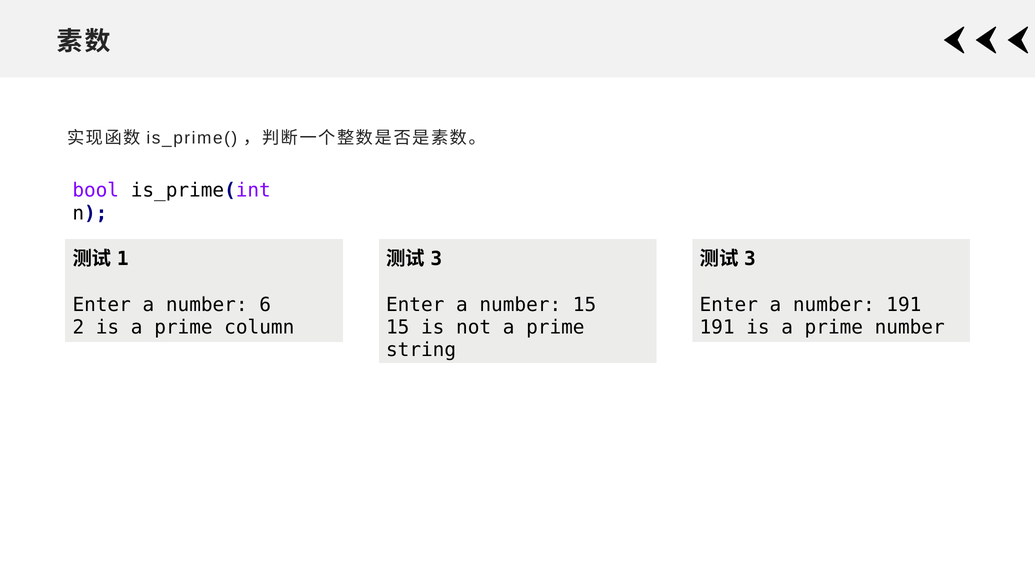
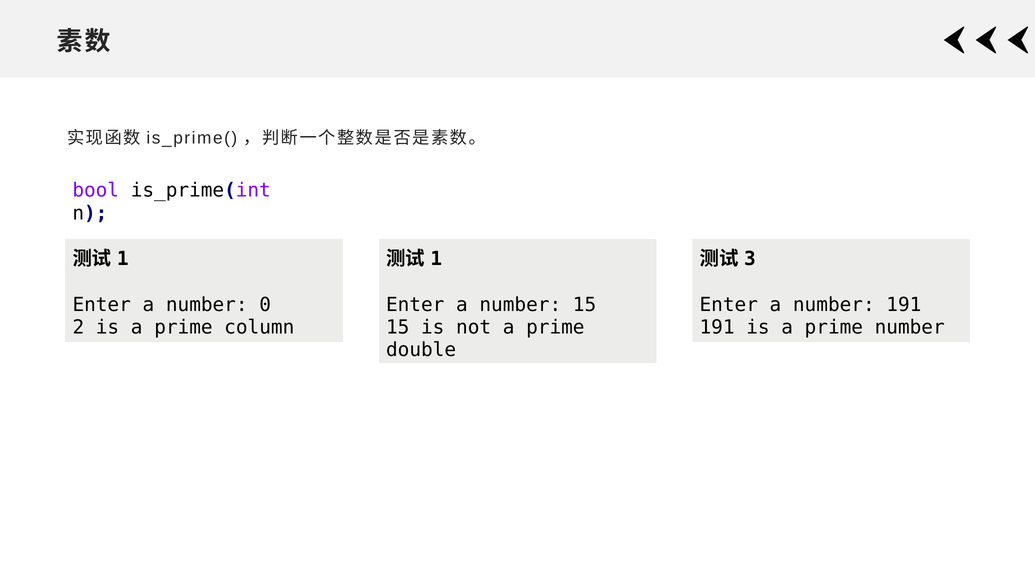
3: 3 -> 1 (436, 259)
6: 6 -> 0 (265, 305)
string: string -> double (421, 350)
